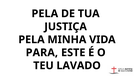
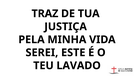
PELA: PELA -> TRAZ (45, 14)
PARA: PARA -> SEREI (42, 52)
